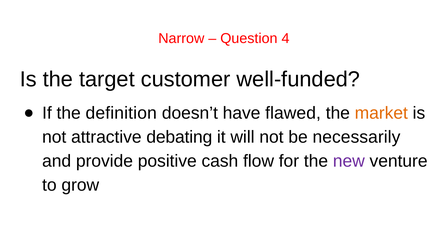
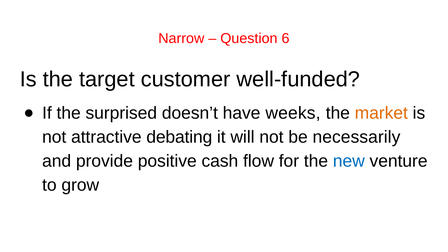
4: 4 -> 6 (285, 38)
definition: definition -> surprised (121, 113)
flawed: flawed -> weeks (293, 113)
new colour: purple -> blue (349, 161)
